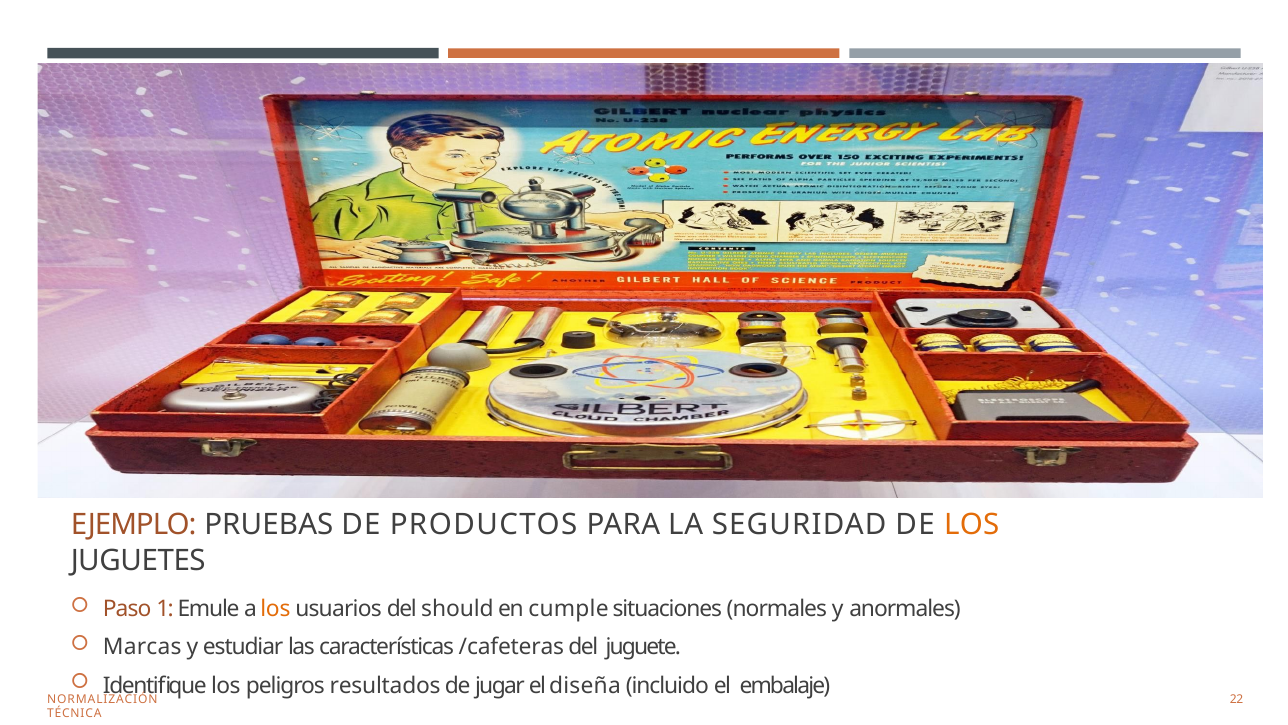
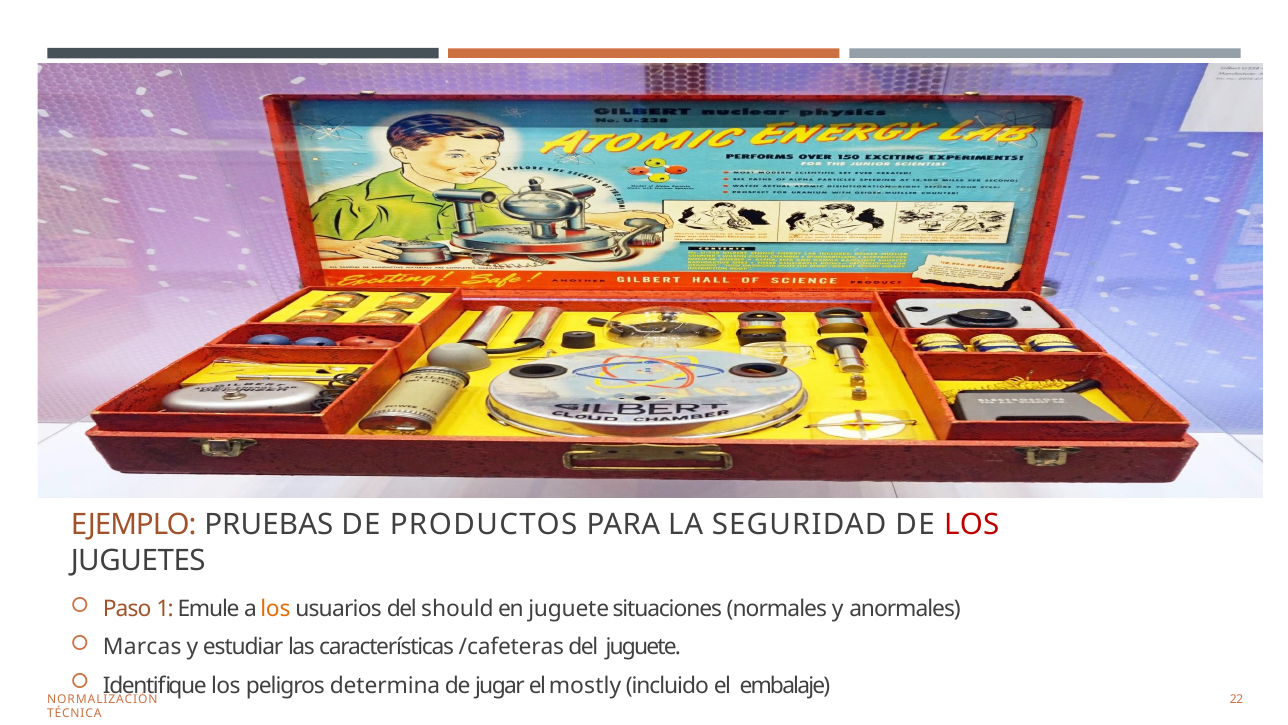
LOS colour: orange -> red (972, 525)
en cumple: cumple -> juguete (569, 609)
resultados: resultados -> determina (385, 685)
diseña: diseña -> mostly (585, 685)
